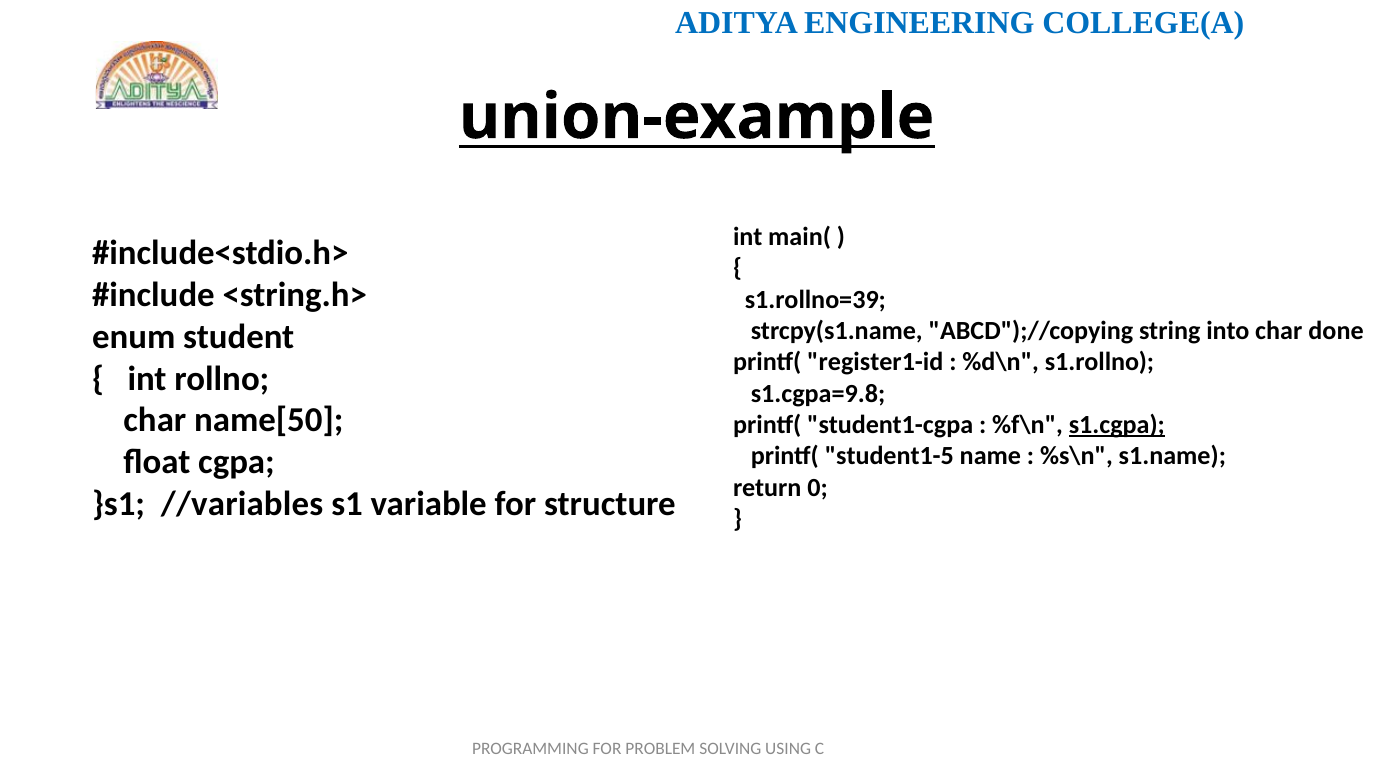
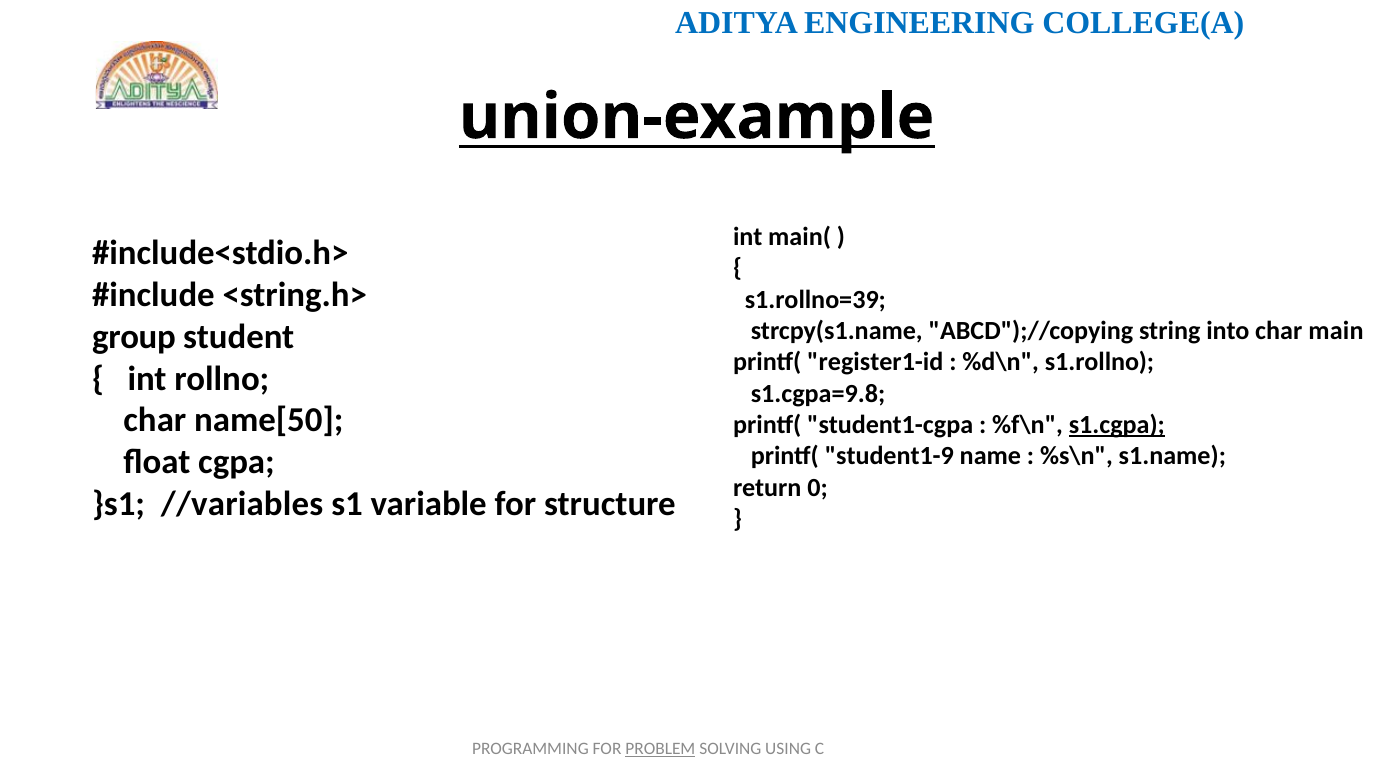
done: done -> main (1336, 331)
enum: enum -> group (134, 337)
student1-5: student1-5 -> student1-9 (889, 456)
PROBLEM underline: none -> present (660, 749)
